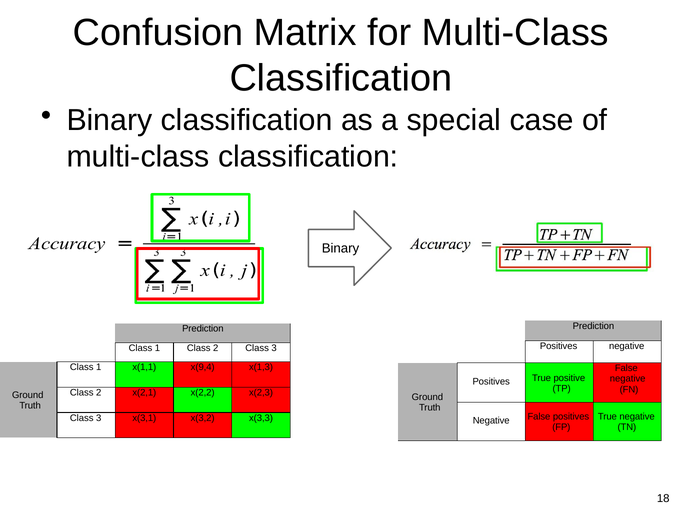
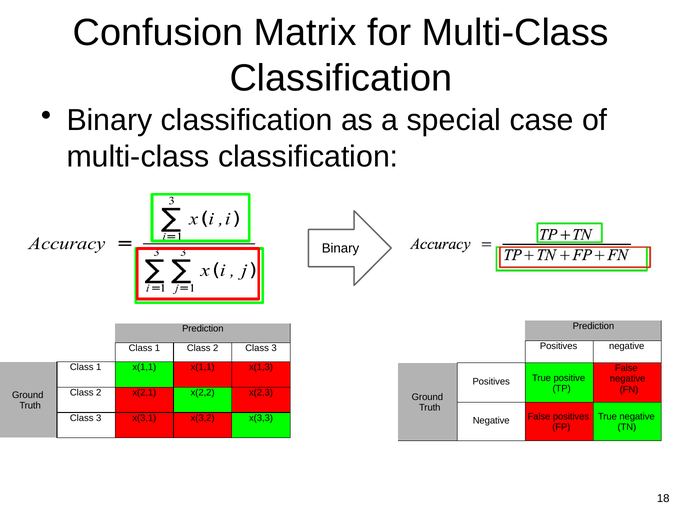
x(1,1 x(9,4: x(9,4 -> x(1,1 (203, 367)
